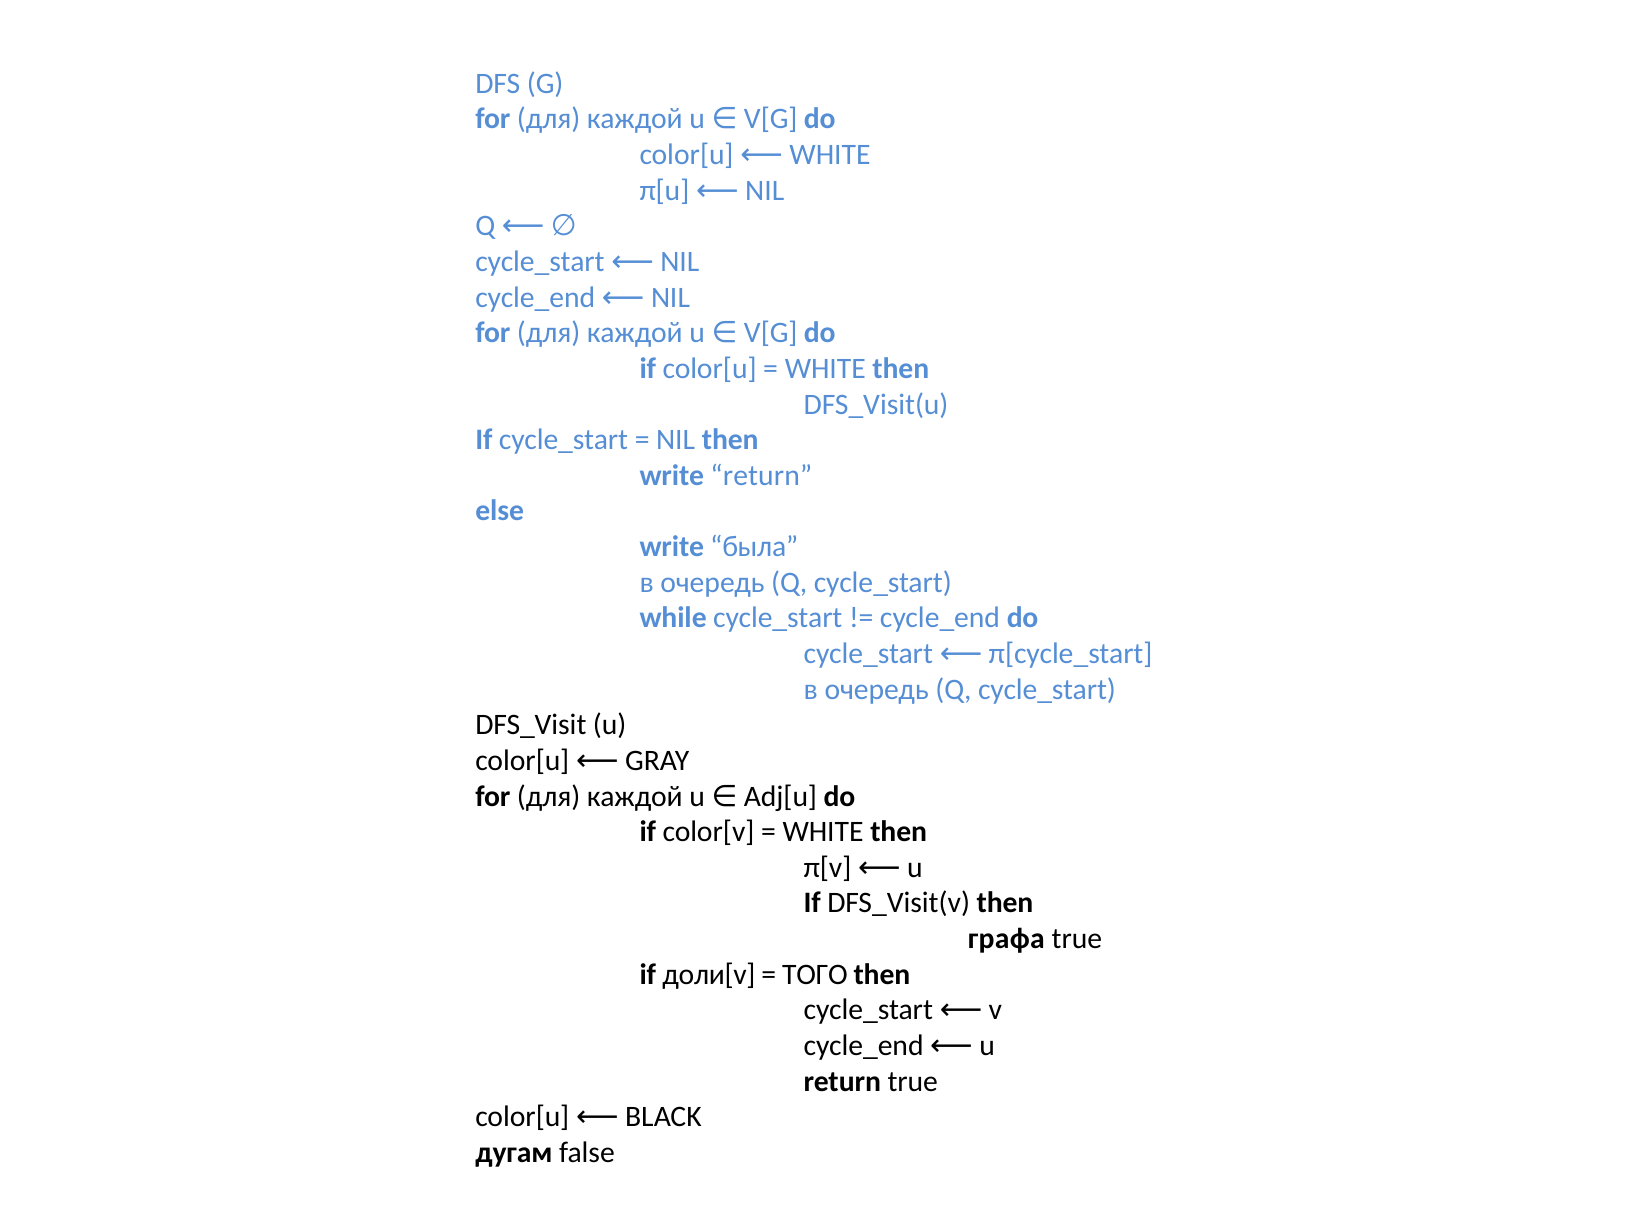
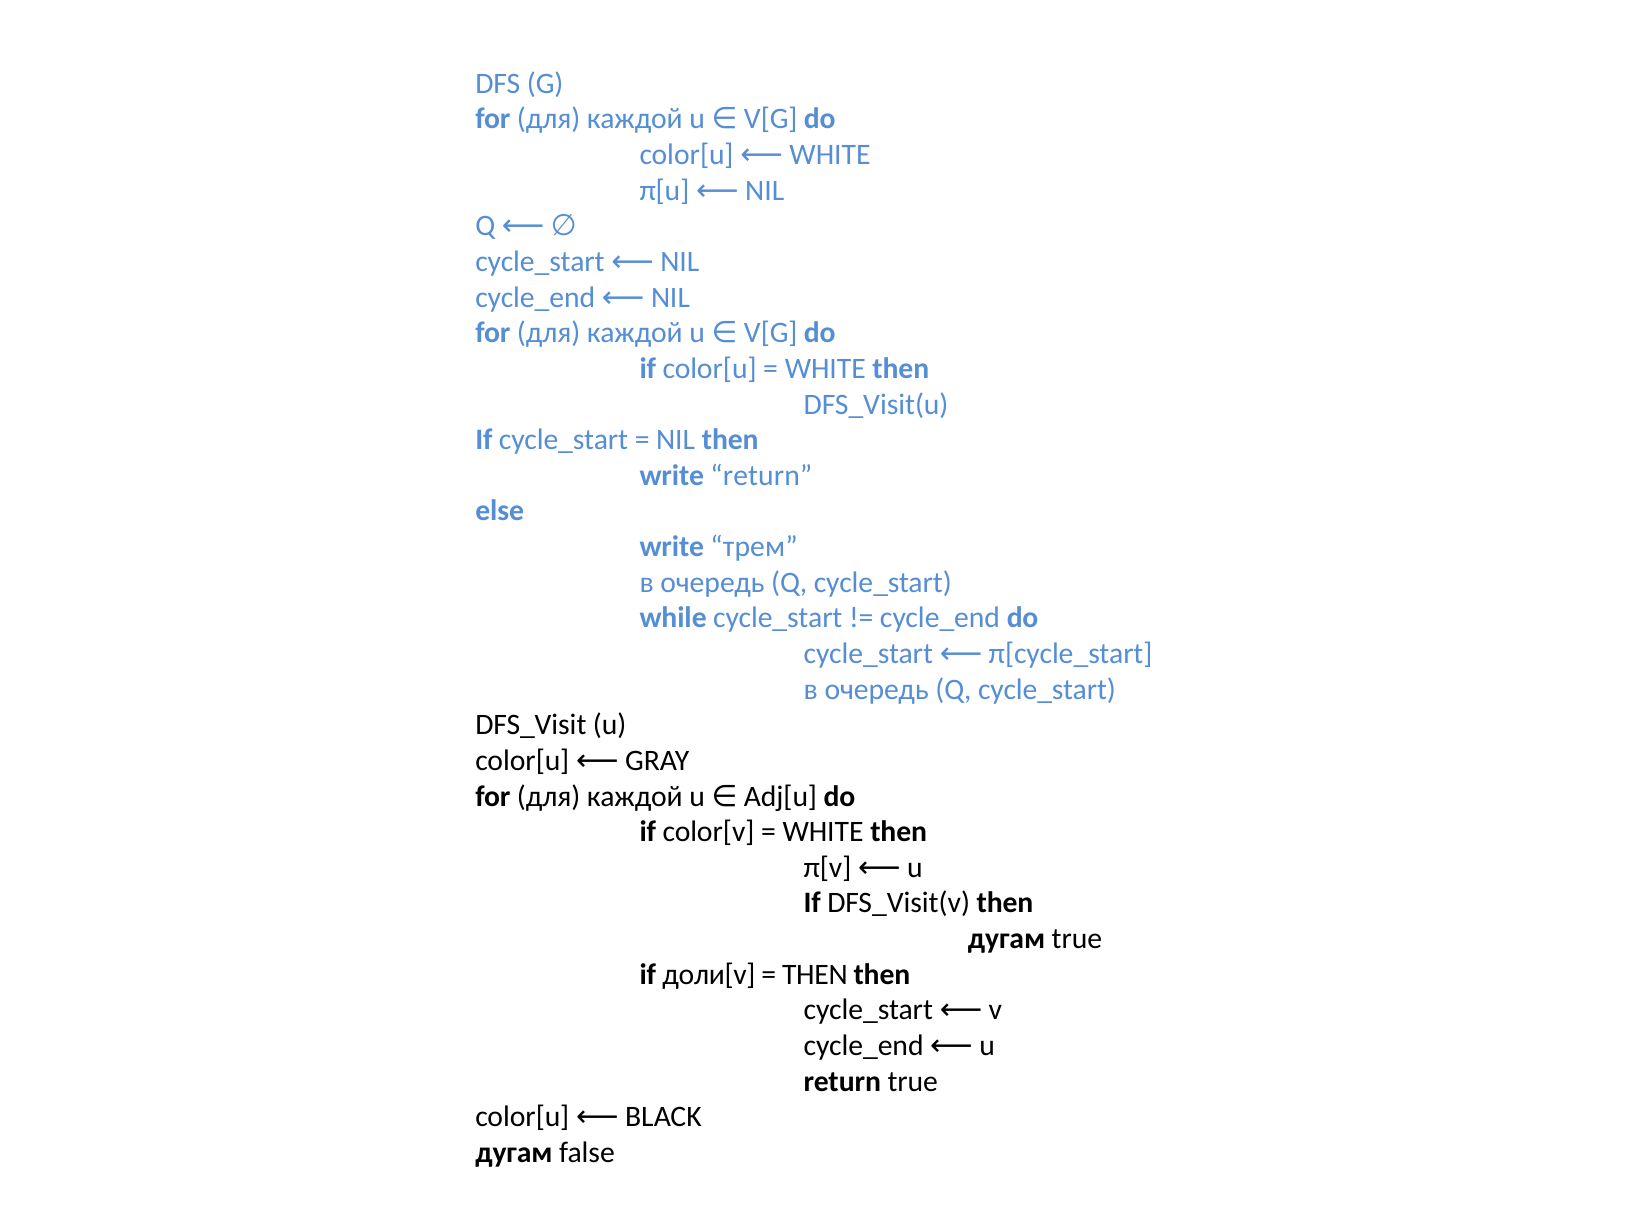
была: была -> трем (754, 547)
графа: графа -> дугам (1007, 938)
ТОГО: ТОГО -> THEN (815, 974)
